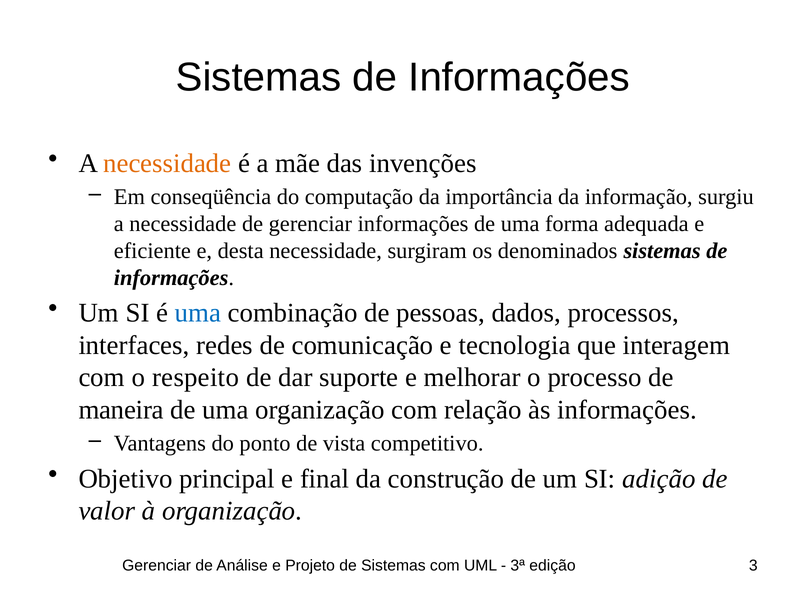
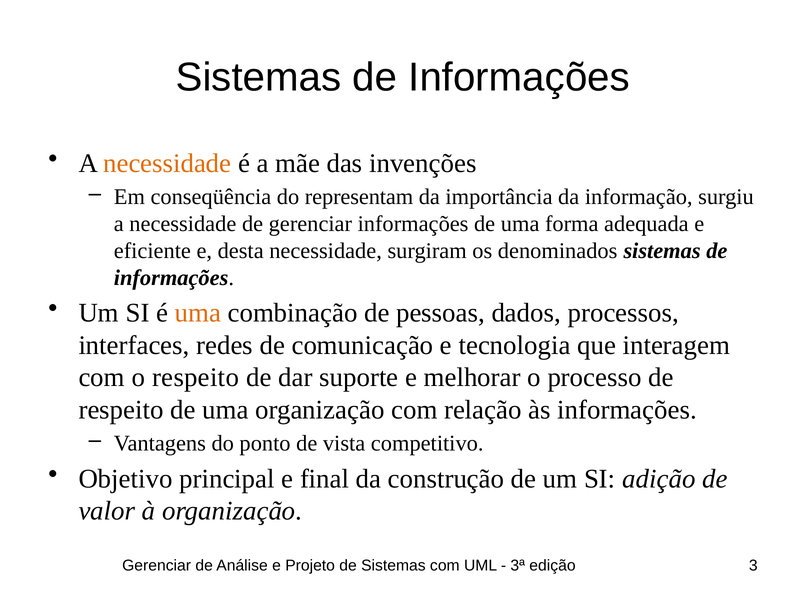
computação: computação -> representam (359, 197)
uma colour: blue -> orange (198, 313)
maneira: maneira -> respeito (121, 409)
